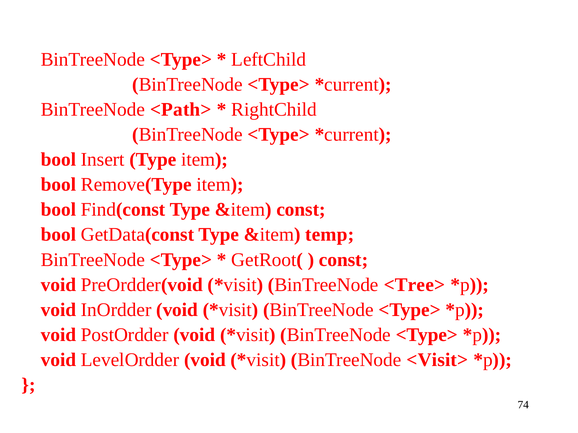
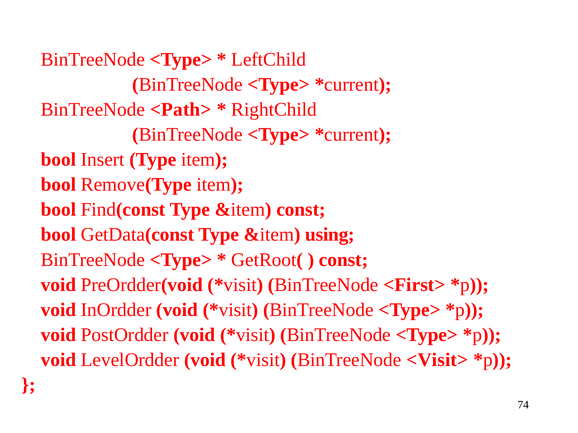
temp: temp -> using (330, 235)
<Tree>: <Tree> -> <First> (414, 285)
